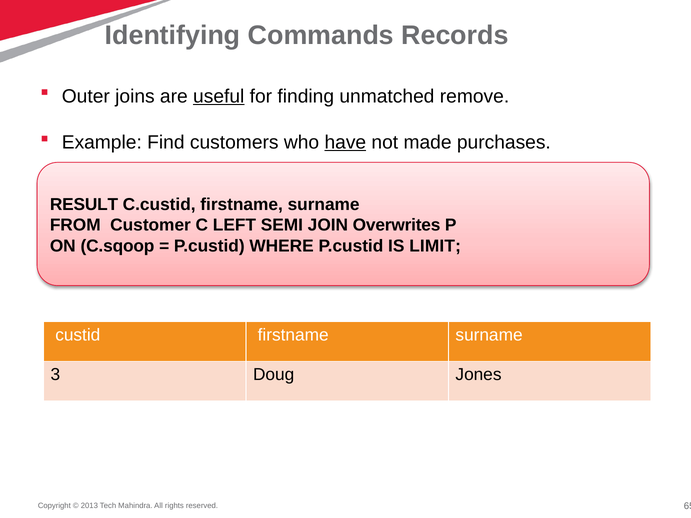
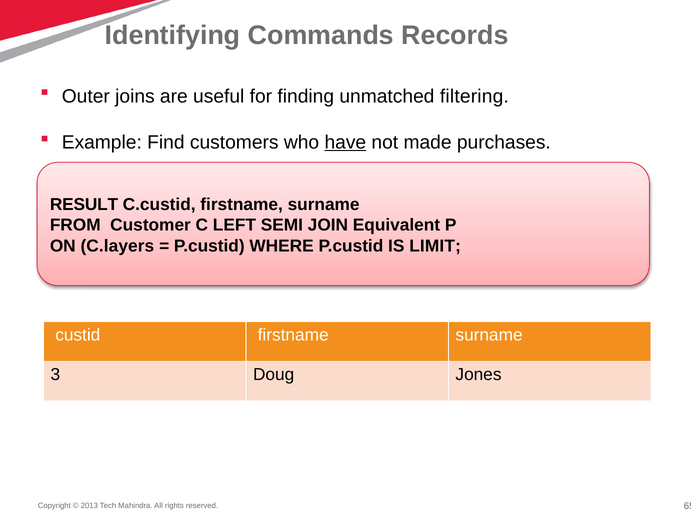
useful underline: present -> none (219, 96)
remove: remove -> filtering (474, 96)
Overwrites: Overwrites -> Equivalent (396, 225)
C.sqoop: C.sqoop -> C.layers (117, 246)
